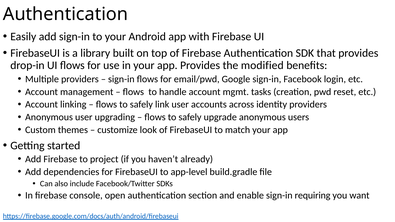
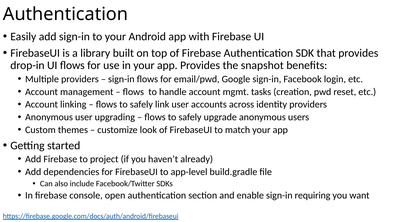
modified: modified -> snapshot (262, 66)
